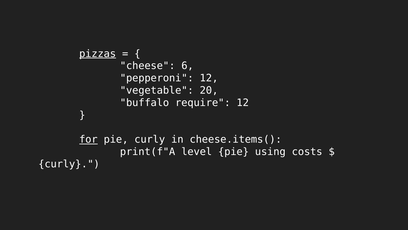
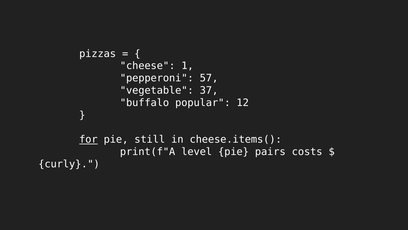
pizzas underline: present -> none (98, 54)
6: 6 -> 1 (187, 66)
pepperoni 12: 12 -> 57 (209, 78)
20: 20 -> 37 (209, 90)
require: require -> popular (203, 103)
pie curly: curly -> still (150, 139)
using: using -> pairs (270, 151)
